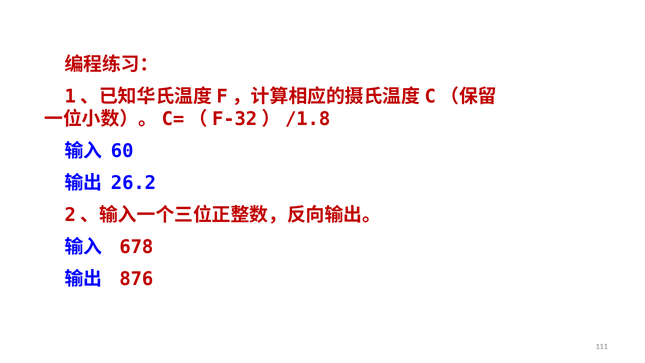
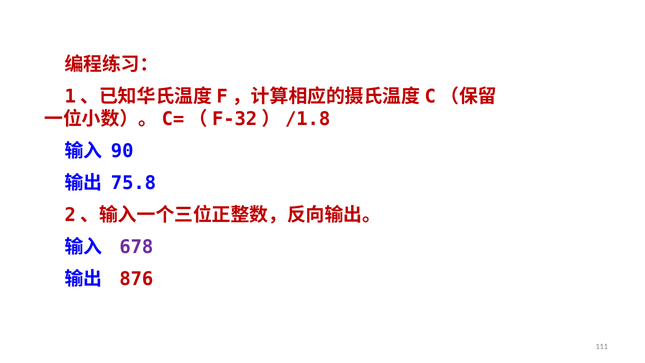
60: 60 -> 90 (122, 151)
26.2: 26.2 -> 75.8 (133, 183)
678 colour: red -> purple (136, 247)
